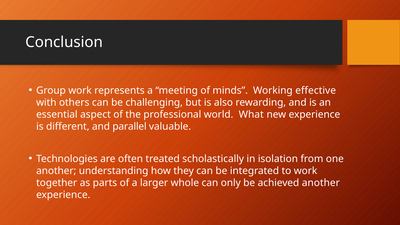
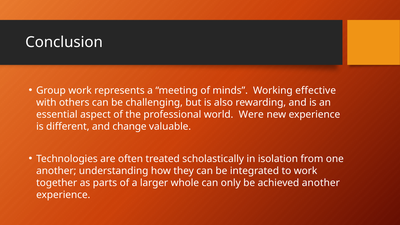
What: What -> Were (251, 114)
parallel: parallel -> change (130, 126)
